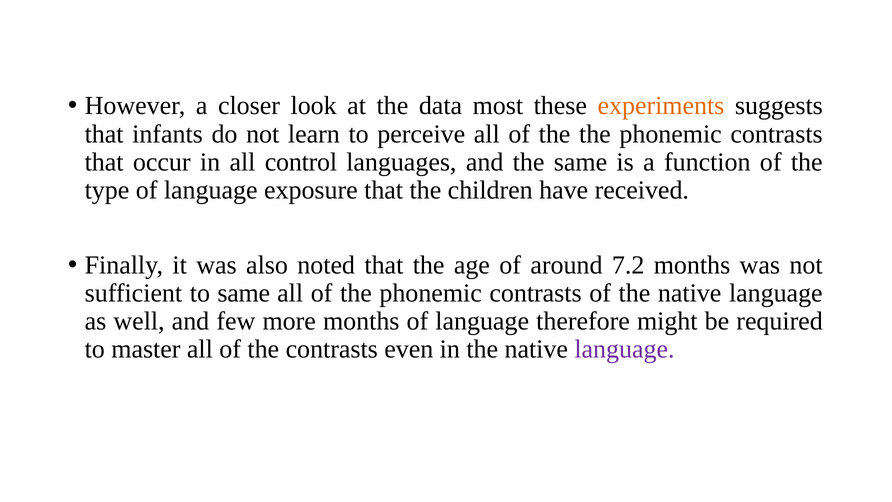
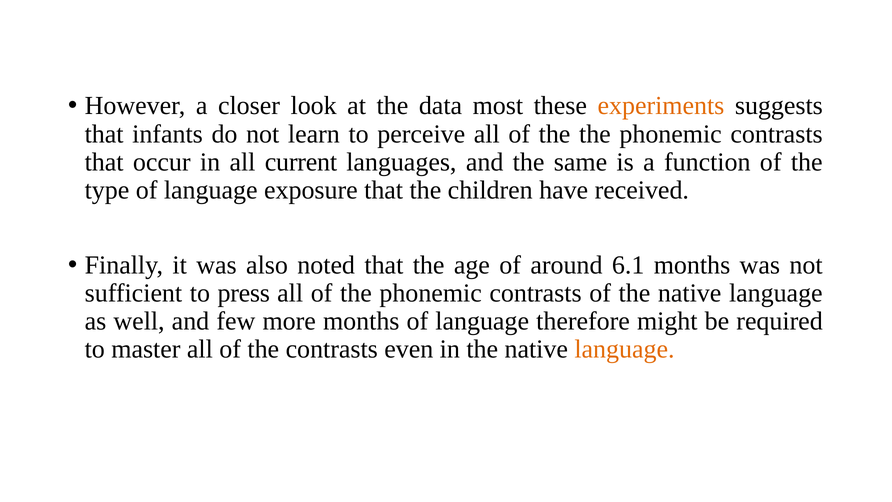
control: control -> current (301, 162)
7.2: 7.2 -> 6.1 (628, 265)
to same: same -> press (244, 293)
language colour: purple -> orange (625, 349)
